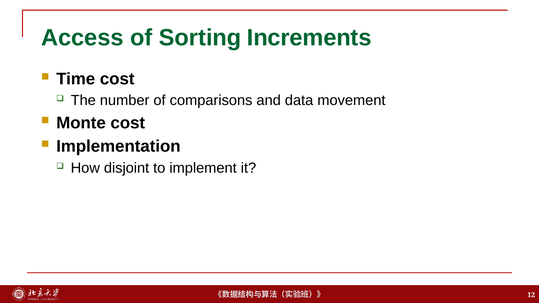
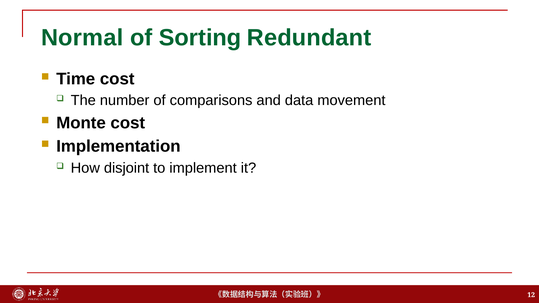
Access: Access -> Normal (82, 38)
Increments: Increments -> Redundant (309, 38)
